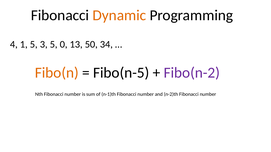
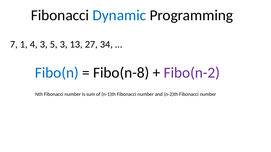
Dynamic colour: orange -> blue (119, 15)
4: 4 -> 7 (14, 44)
1 5: 5 -> 4 (34, 44)
5 0: 0 -> 3 (64, 44)
50: 50 -> 27 (91, 44)
Fibo(n colour: orange -> blue (57, 73)
Fibo(n-5: Fibo(n-5 -> Fibo(n-8 (121, 73)
